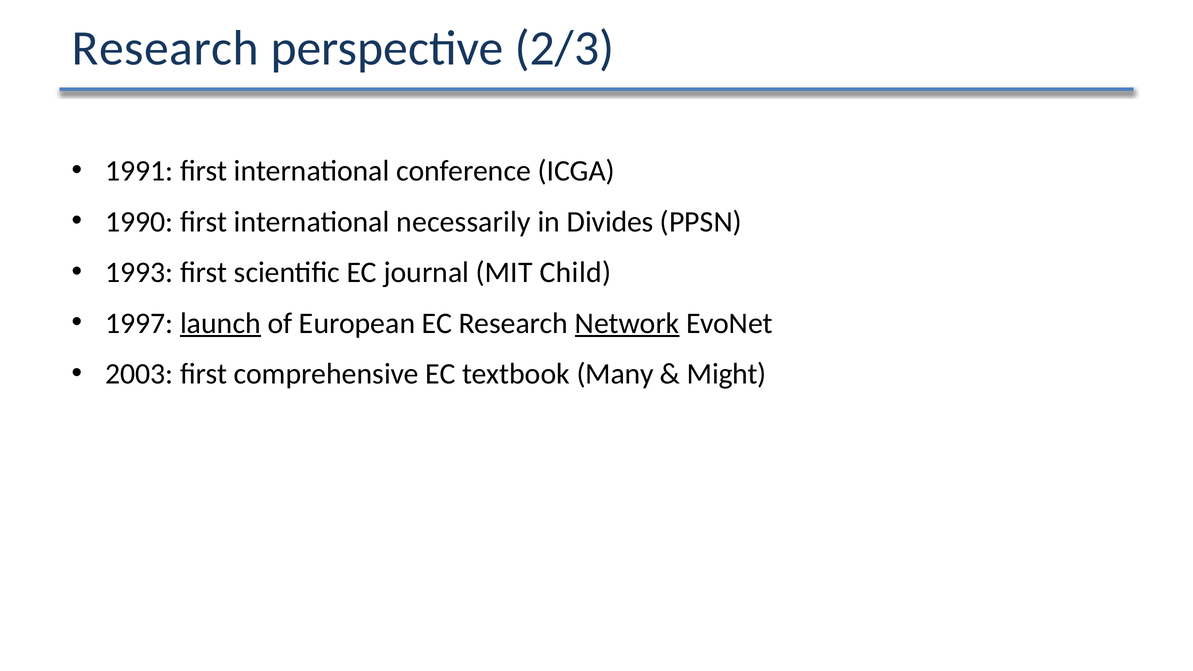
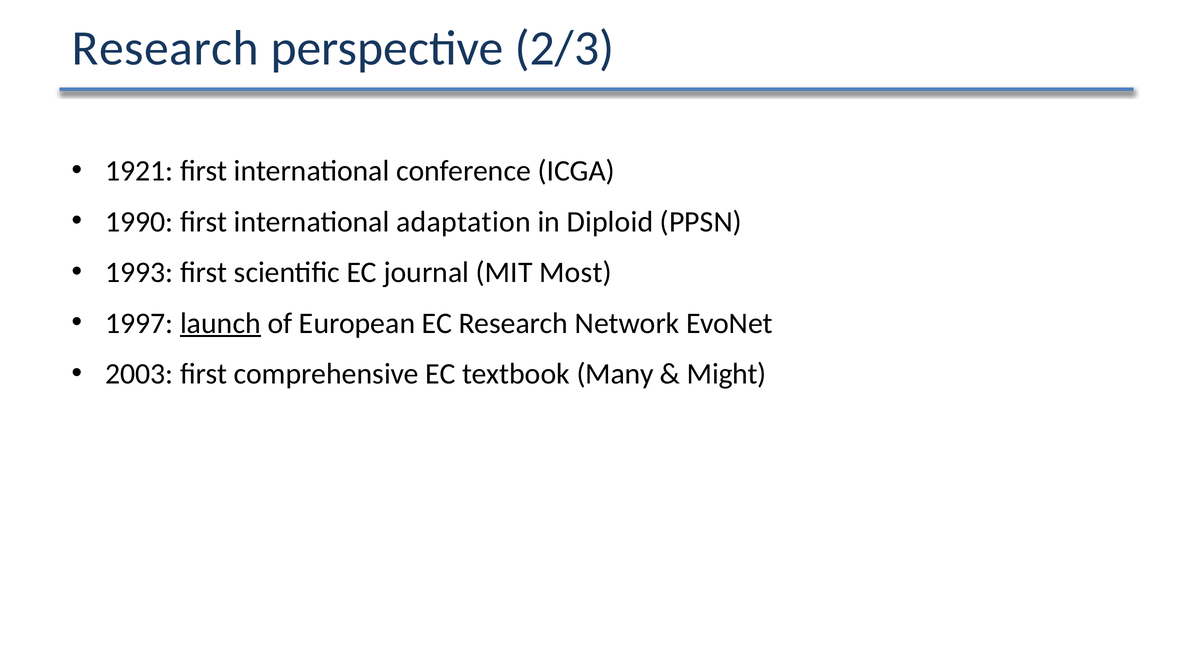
1991: 1991 -> 1921 (139, 171)
necessarily: necessarily -> adaptation (463, 222)
Divides: Divides -> Diploid (610, 222)
Child: Child -> Most (576, 272)
Network underline: present -> none (627, 323)
